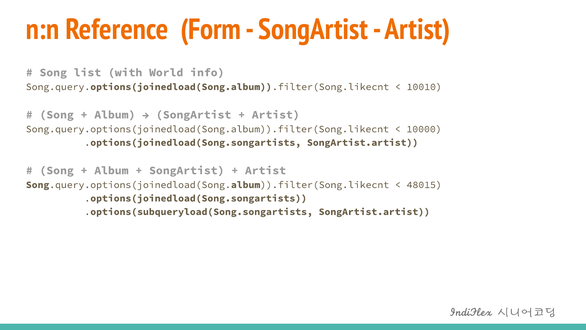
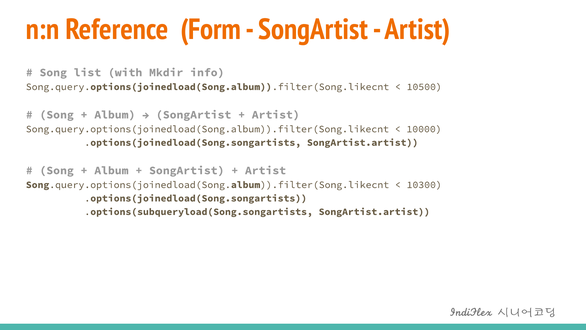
World: World -> Mkdir (166, 72)
10010: 10010 -> 10500 (424, 87)
48015: 48015 -> 10300 (424, 185)
